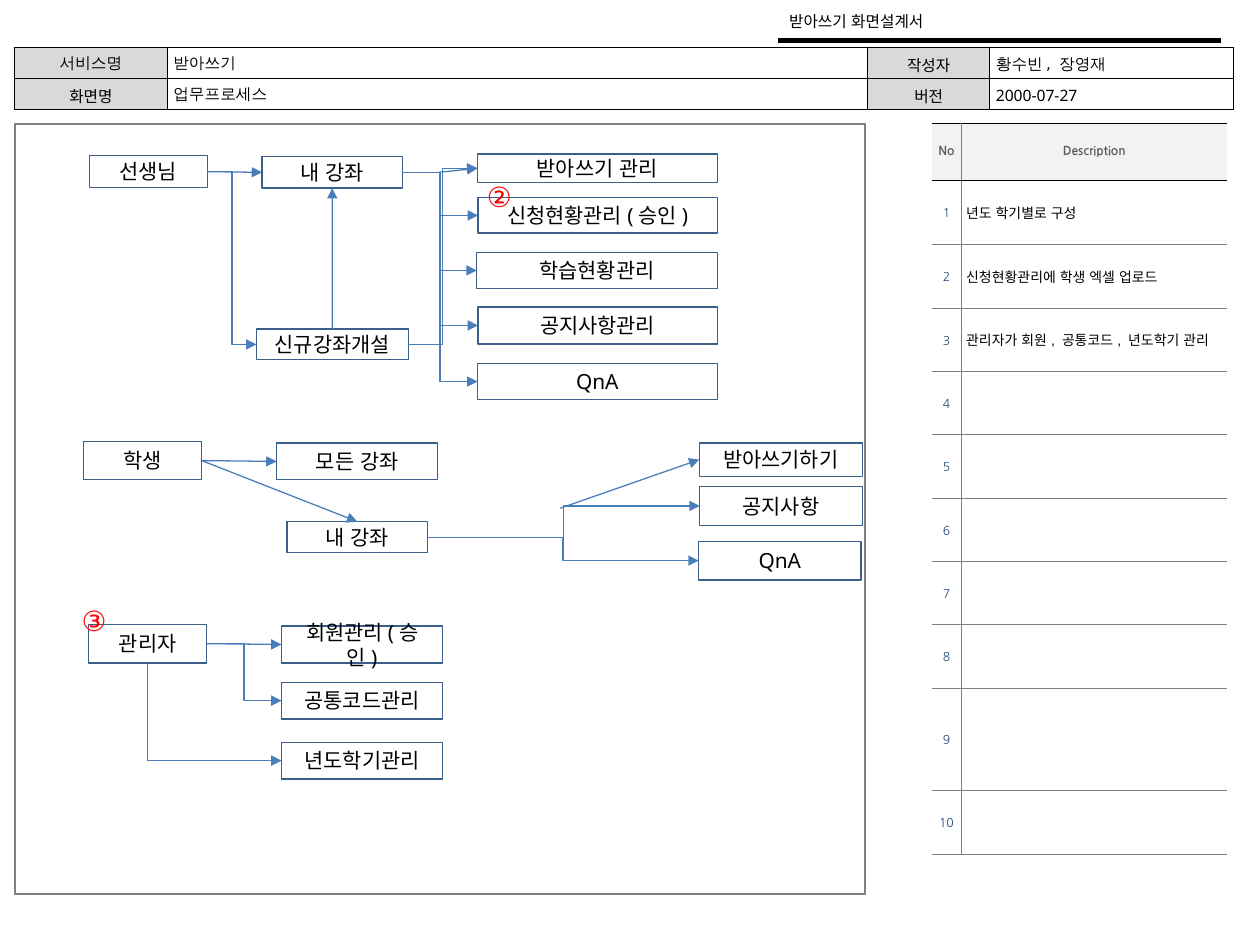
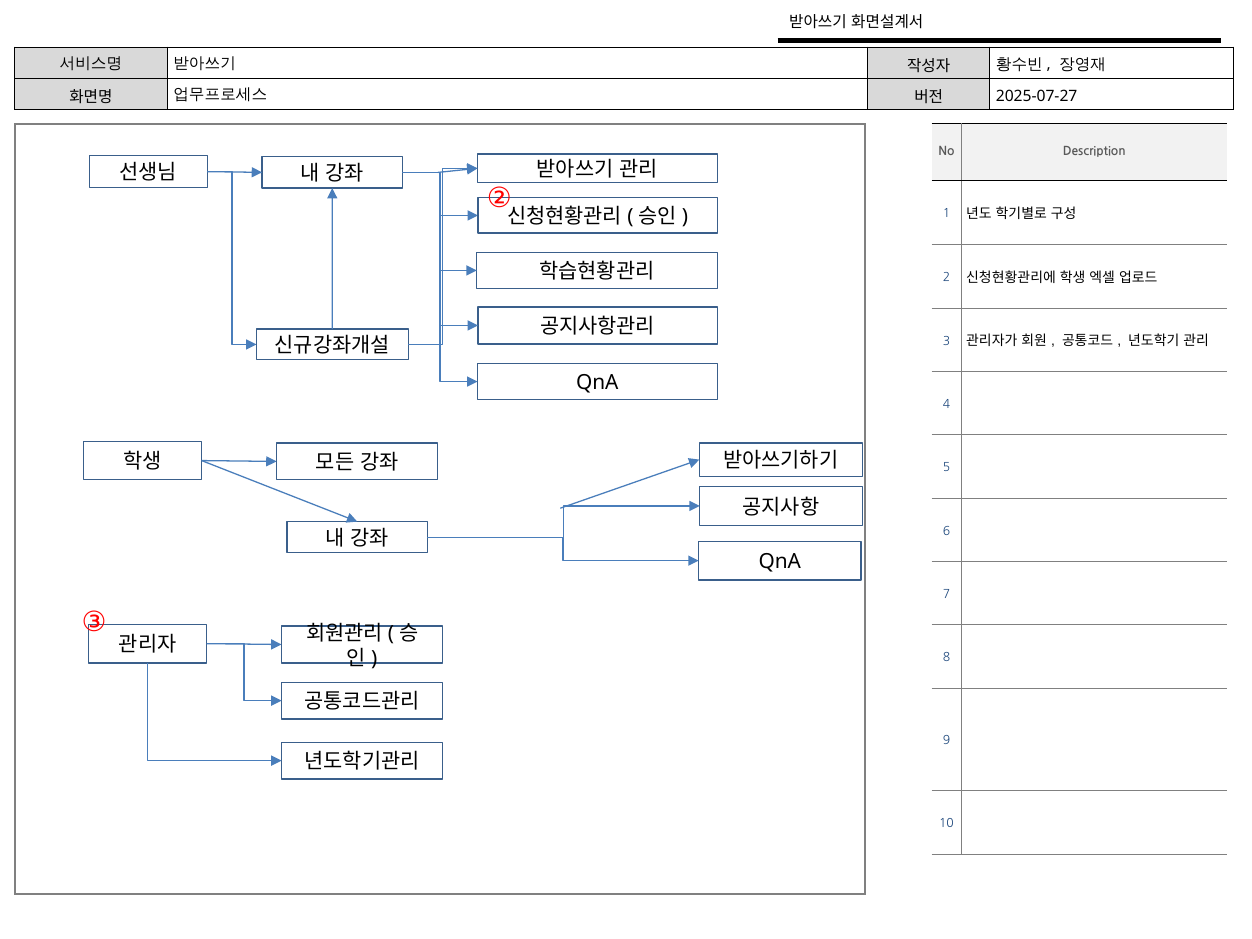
2000-07-27: 2000-07-27 -> 2025-07-27 (1037, 96)
